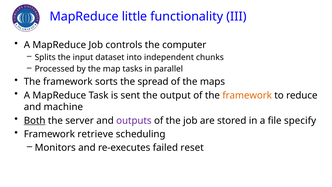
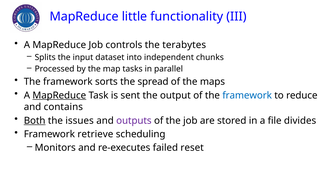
computer: computer -> terabytes (184, 45)
MapReduce underline: none -> present (59, 95)
framework colour: orange -> blue (247, 95)
machine: machine -> contains (63, 107)
server: server -> issues (80, 120)
specify: specify -> divides (300, 120)
